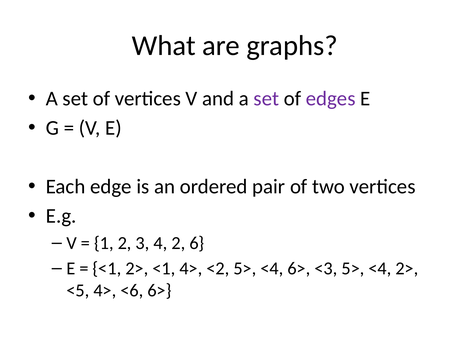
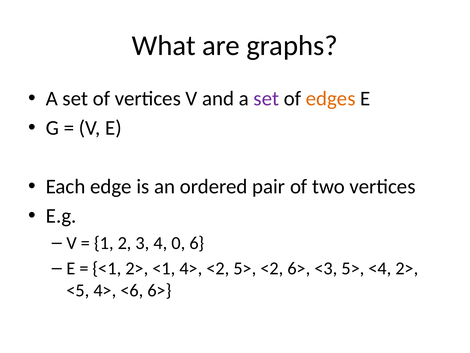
edges colour: purple -> orange (331, 99)
4 2: 2 -> 0 (178, 243)
<2 5> <4: <4 -> <2 (272, 268)
